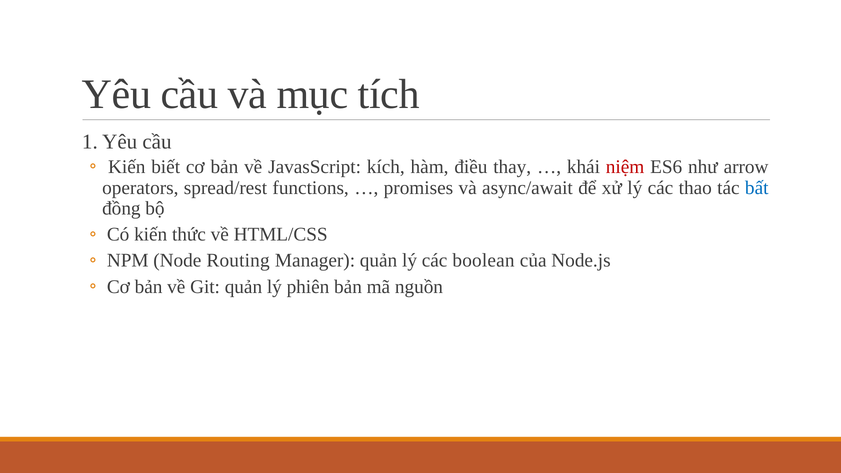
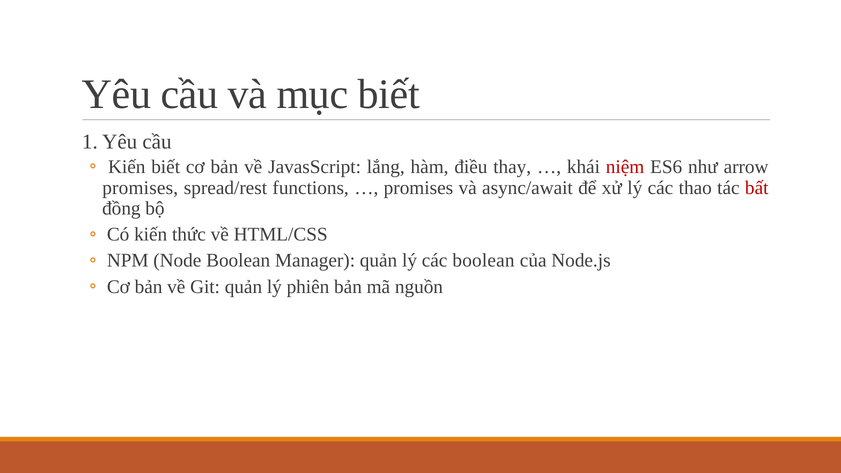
mục tích: tích -> biết (389, 94)
kích: kích -> lắng (386, 167)
operators: operators -> promises (140, 188)
bất colour: blue -> red (757, 188)
Node Routing: Routing -> Boolean (238, 261)
